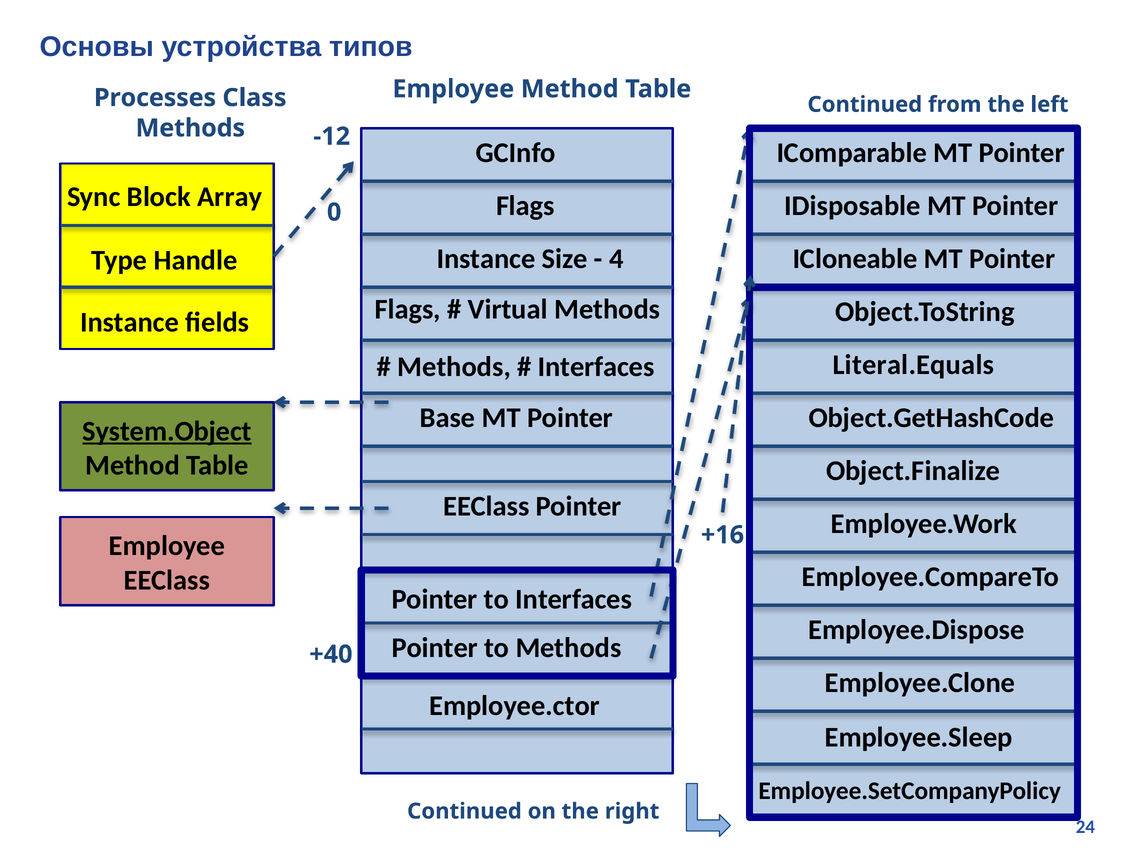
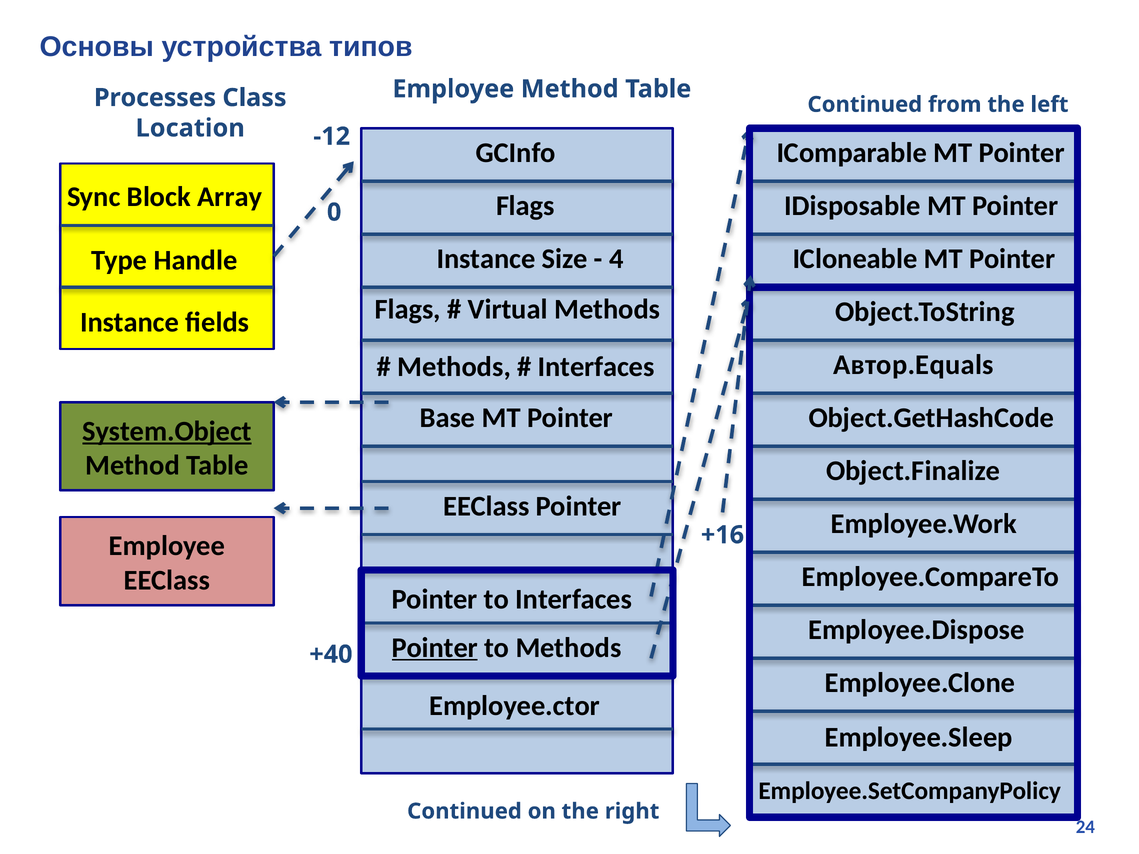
Methods: Methods -> Location (190, 128)
Literal.Equals: Literal.Equals -> Автор.Equals (913, 365)
Pointer underline: none -> present (435, 648)
